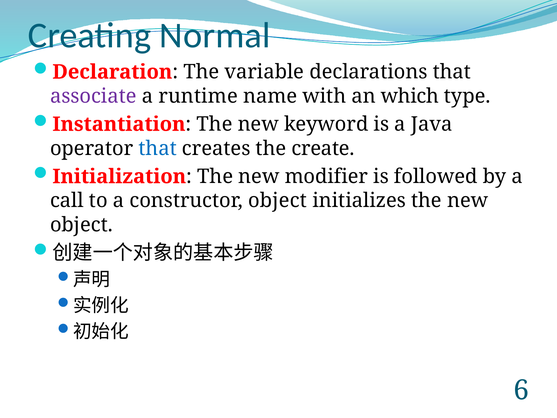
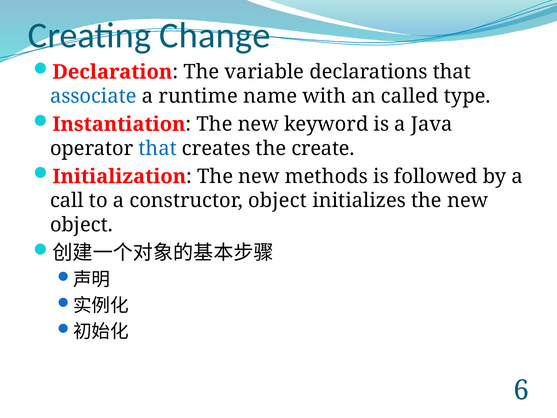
Normal: Normal -> Change (215, 36)
associate colour: purple -> blue (93, 96)
which: which -> called (410, 96)
modifier: modifier -> methods (326, 176)
